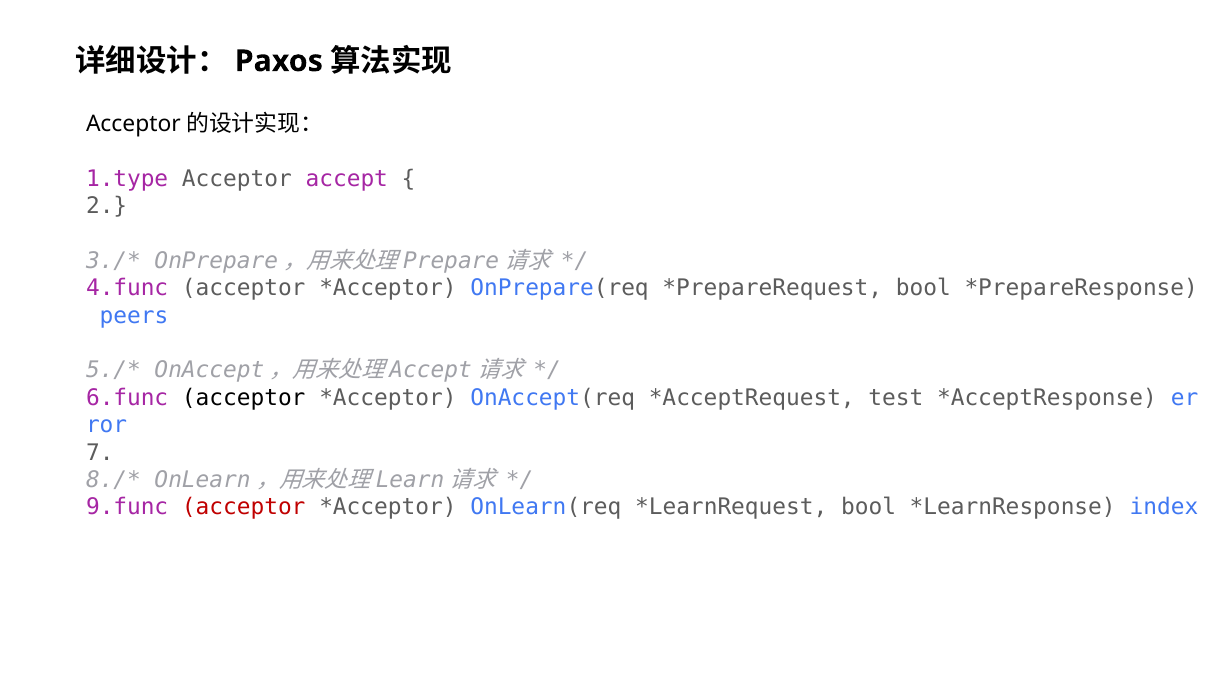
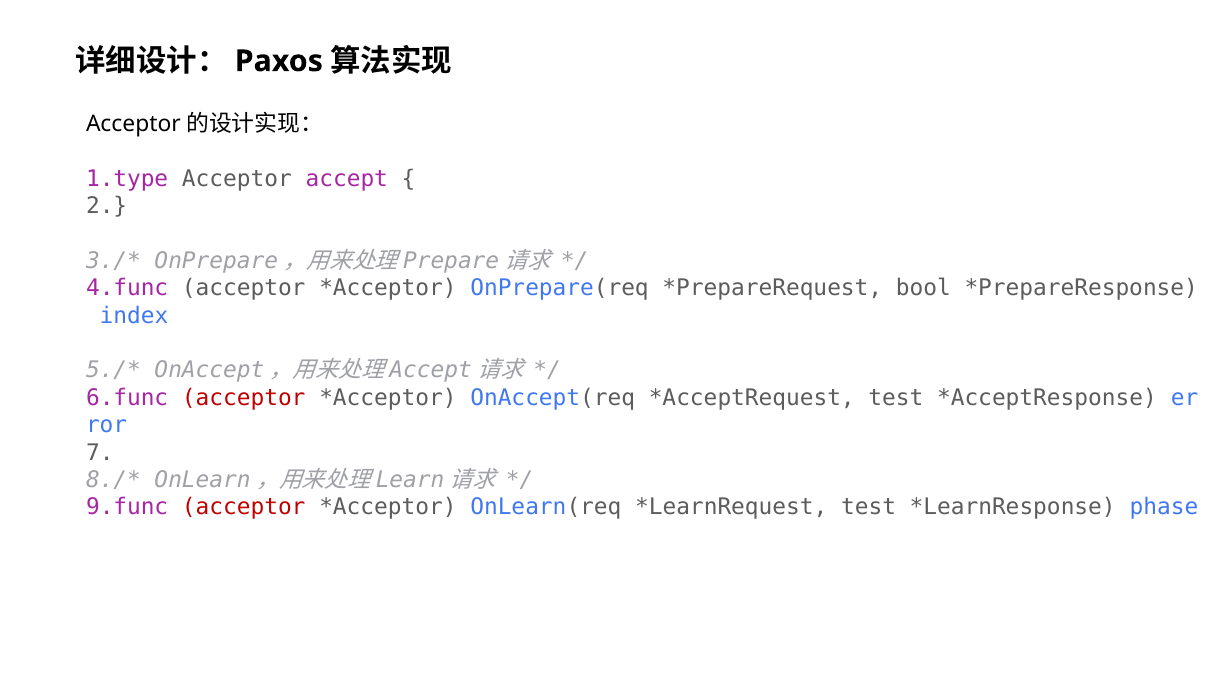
peers: peers -> index (134, 316)
acceptor colour: black -> red (244, 398)
bool: bool -> test (869, 508)
index: index -> phase (1164, 508)
